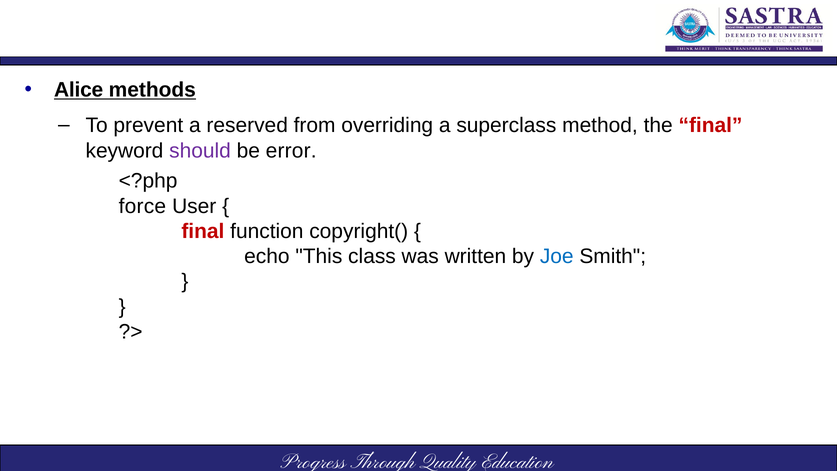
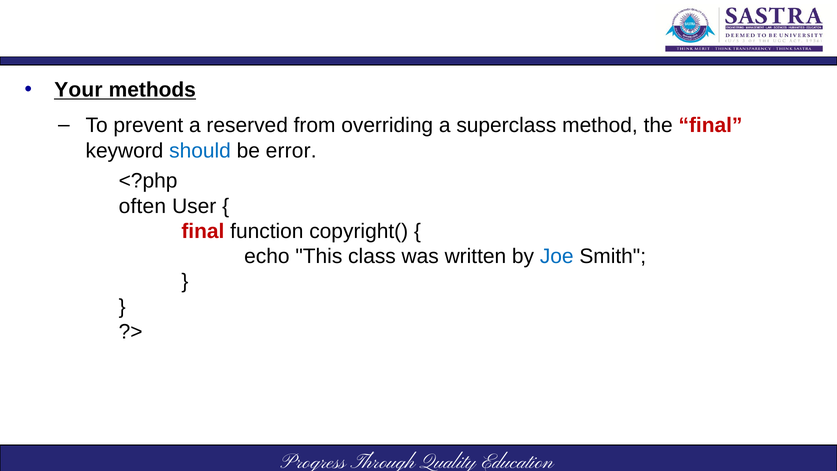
Alice: Alice -> Your (78, 90)
should colour: purple -> blue (200, 151)
force: force -> often (142, 206)
